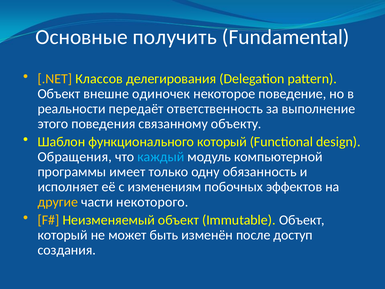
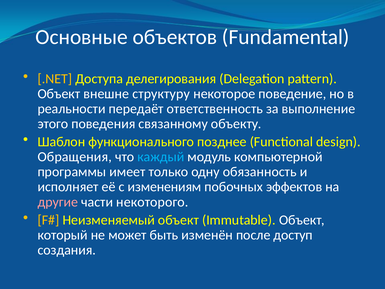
получить: получить -> объектов (175, 37)
Классов: Классов -> Доступа (99, 79)
одиночек: одиночек -> структуру (161, 94)
функционального который: который -> позднее (222, 142)
другие colour: yellow -> pink (58, 202)
